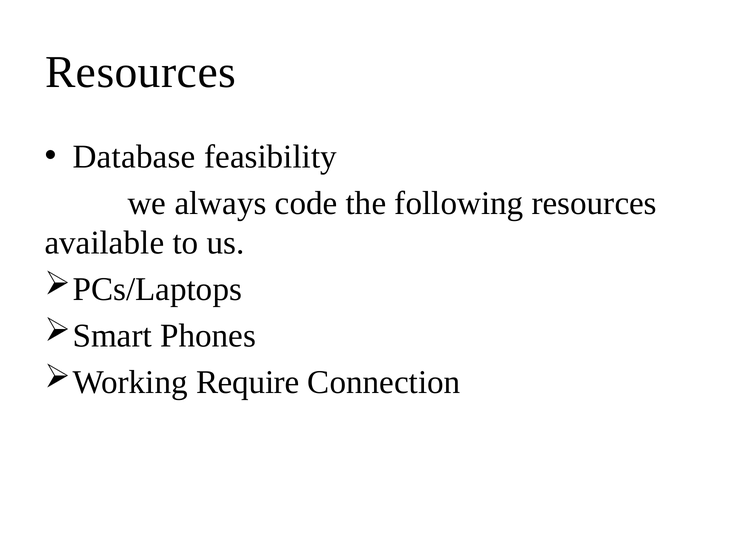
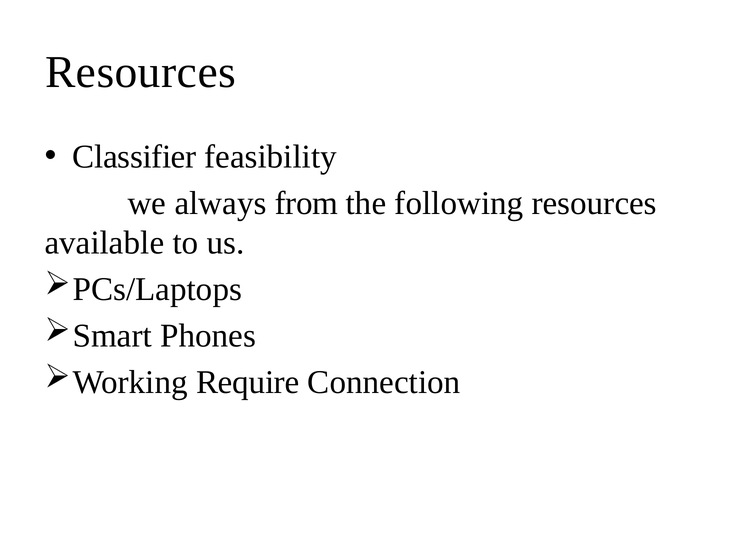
Database: Database -> Classifier (134, 156)
code: code -> from (306, 203)
